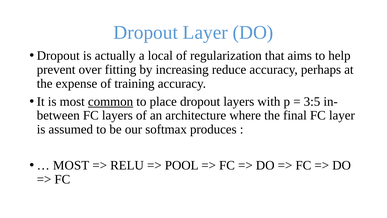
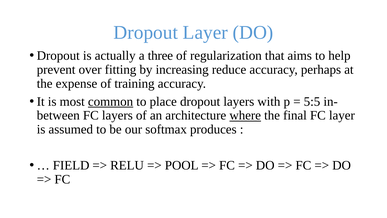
local: local -> three (160, 56)
3:5: 3:5 -> 5:5 (312, 101)
where underline: none -> present (245, 115)
MOST: MOST -> FIELD (71, 165)
